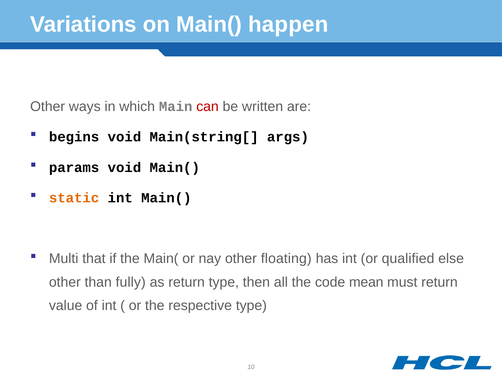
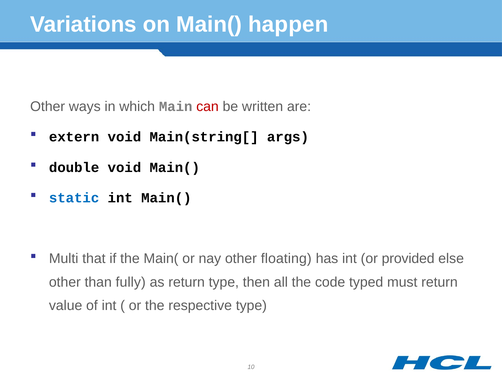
begins: begins -> extern (74, 137)
params: params -> double (74, 167)
static colour: orange -> blue (74, 198)
qualified: qualified -> provided (408, 258)
mean: mean -> typed (366, 282)
